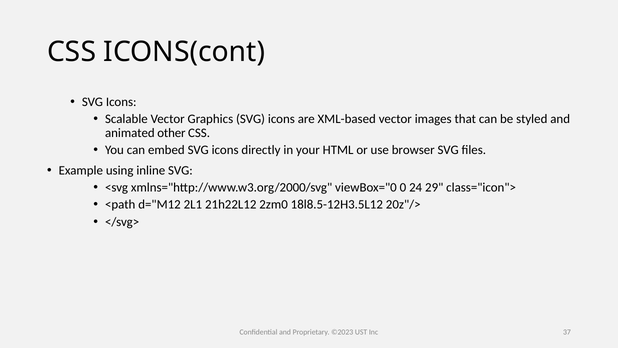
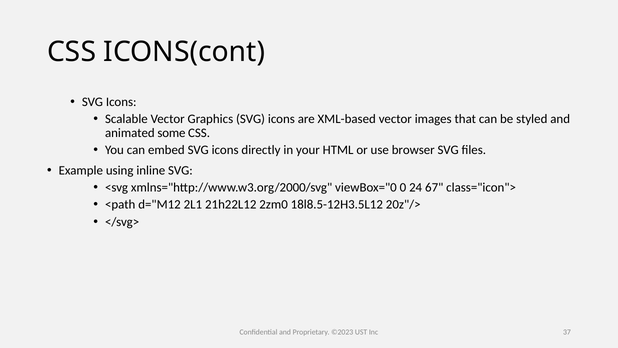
other: other -> some (171, 133)
29: 29 -> 67 (434, 187)
